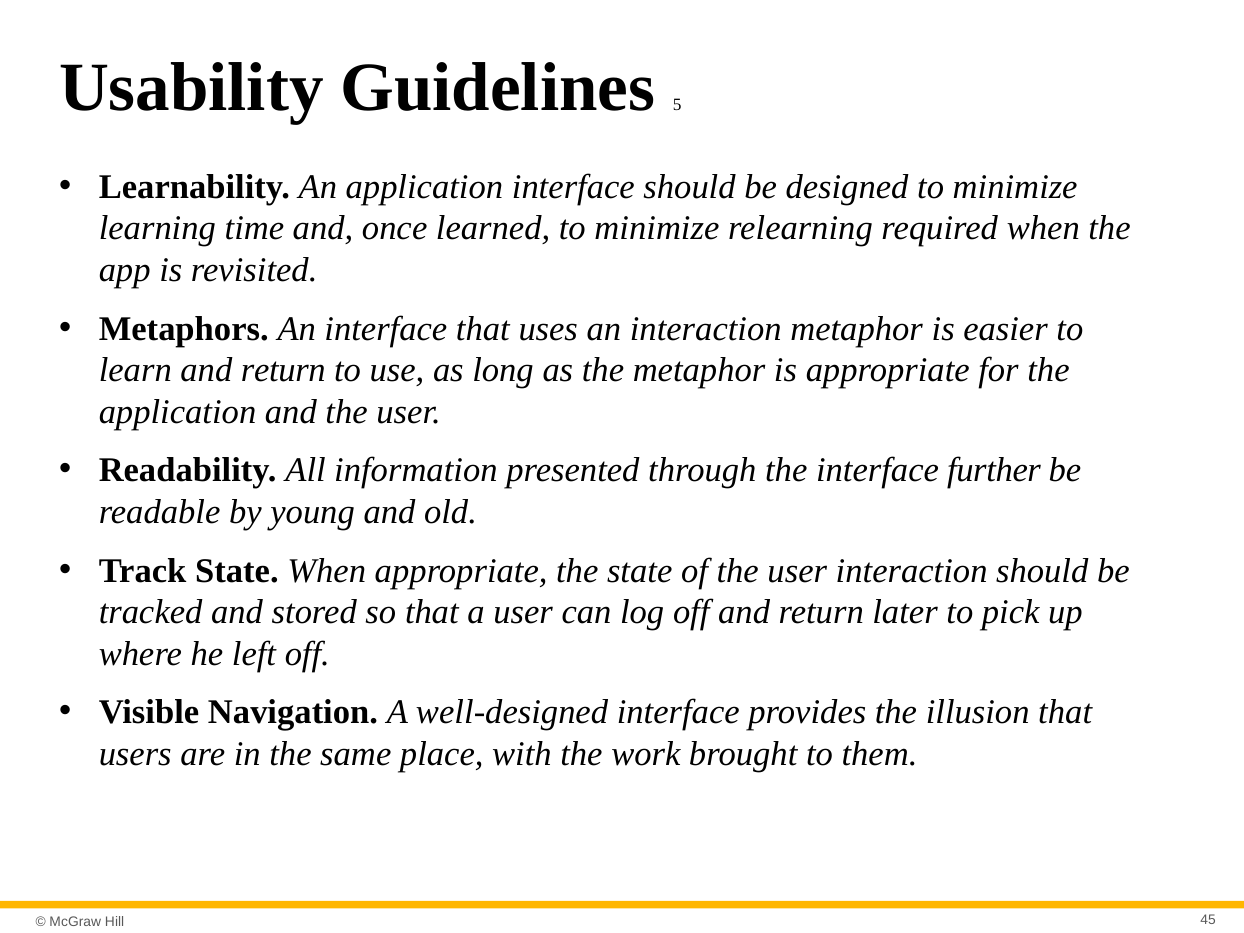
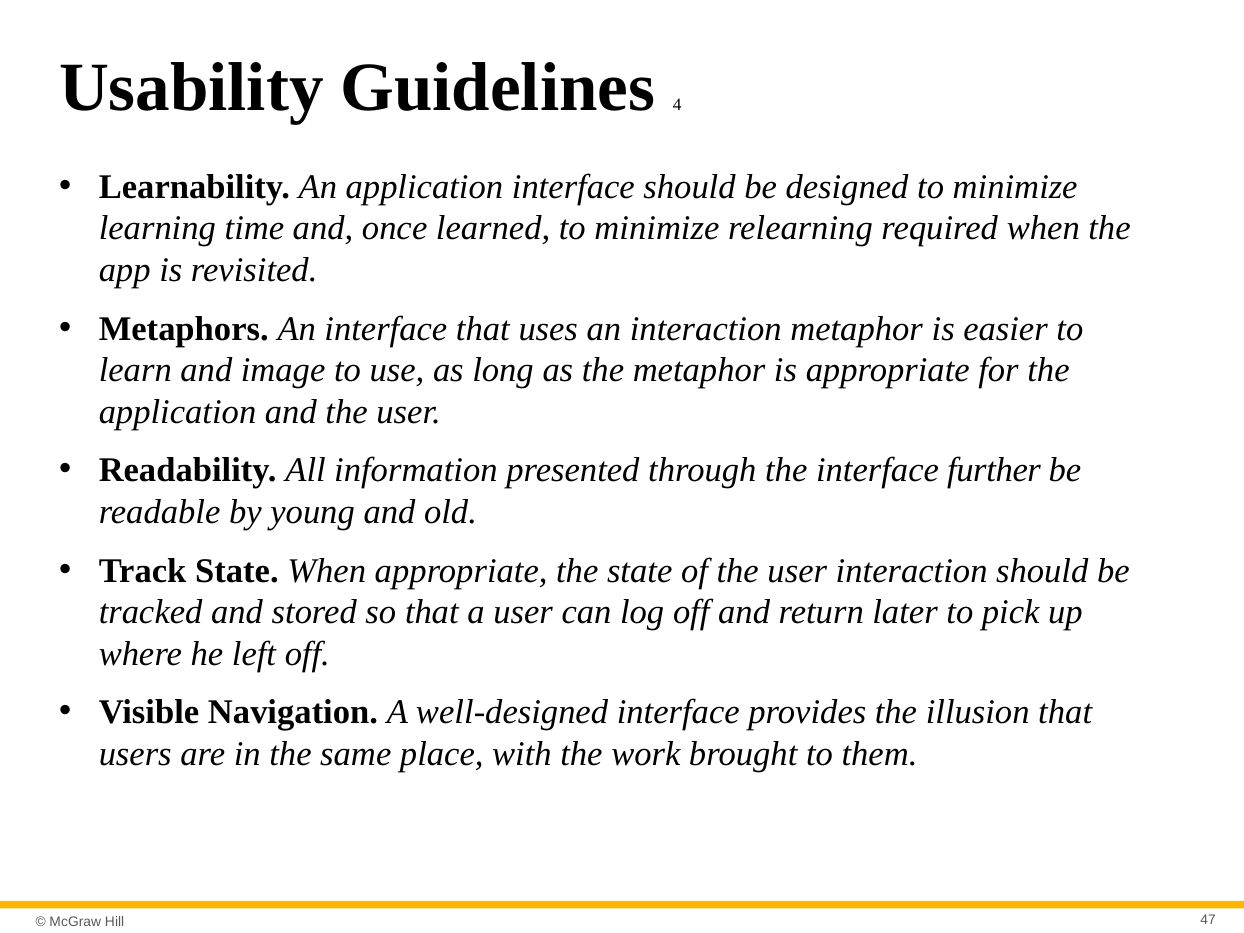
5: 5 -> 4 (677, 104)
learn and return: return -> image (283, 370)
45: 45 -> 47 (1208, 920)
